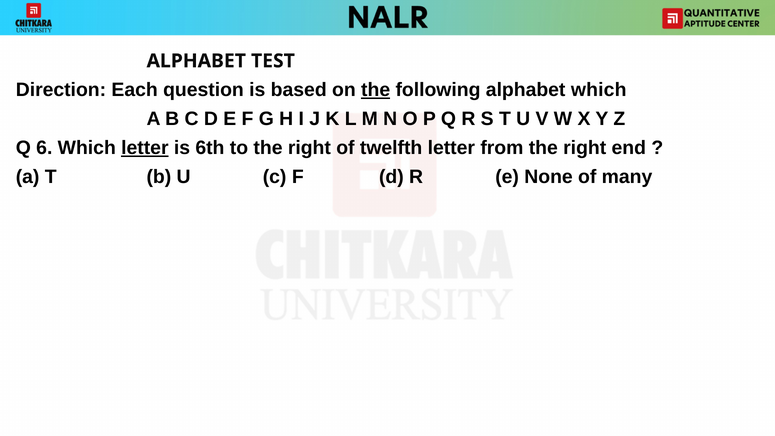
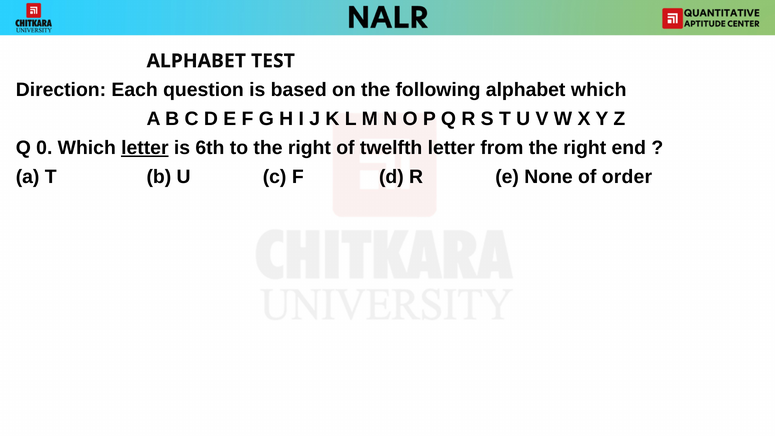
the underline: present -> none (376, 90)
6: 6 -> 0 (44, 148)
many: many -> order (627, 177)
